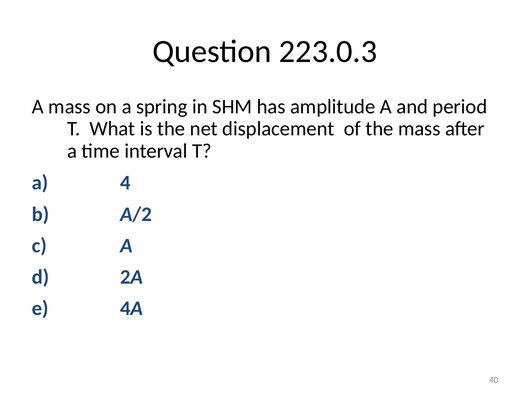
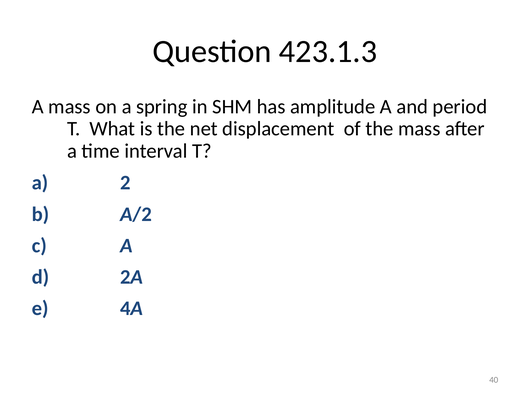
223.0.3: 223.0.3 -> 423.1.3 (328, 51)
4: 4 -> 2 (125, 183)
